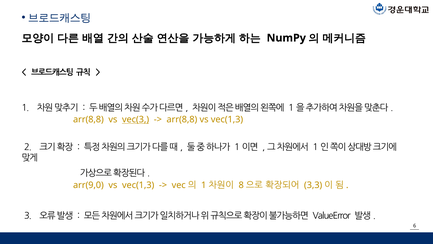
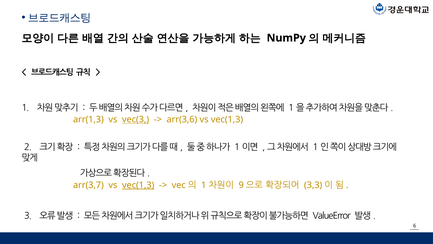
arr(8,8: arr(8,8 -> arr(1,3 (88, 119)
arr(8,8: arr(8,8 -> arr(3,6 (182, 119)
arr(9,0: arr(9,0 -> arr(3,7 (88, 185)
vec(1,3 underline: none -> present (138, 185)
8: 8 -> 9 (241, 185)
